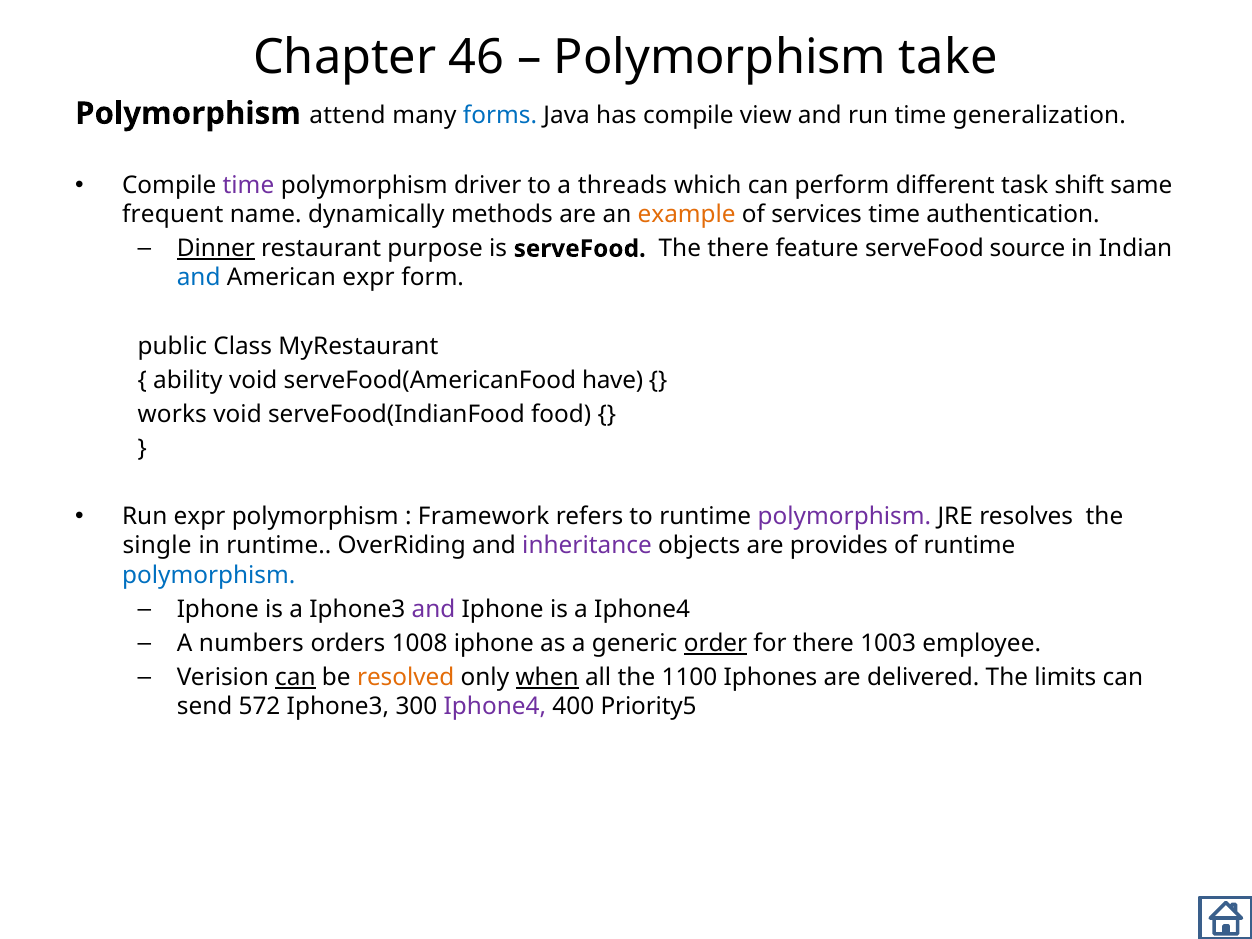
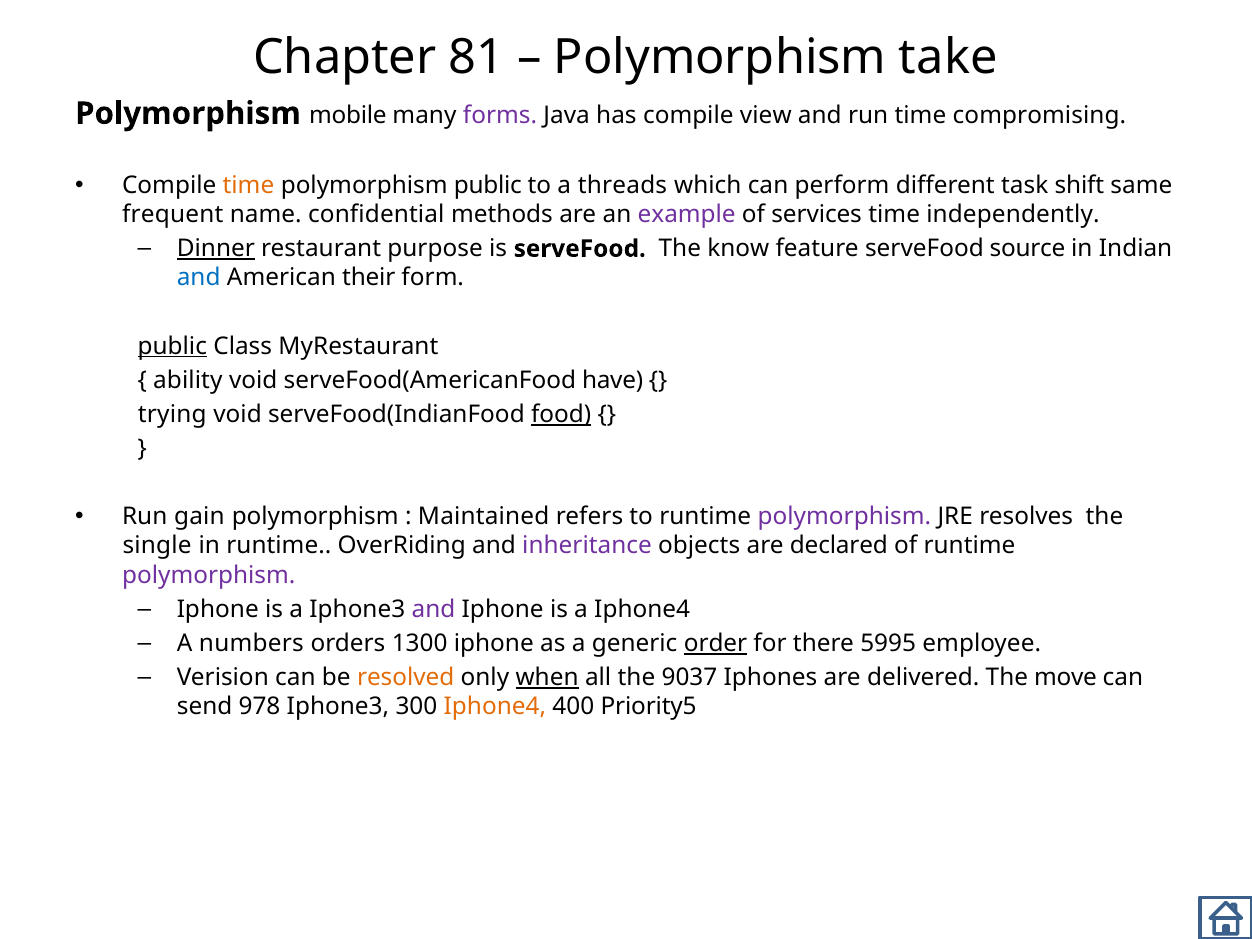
46: 46 -> 81 (477, 57)
attend: attend -> mobile (348, 116)
forms colour: blue -> purple (500, 116)
generalization: generalization -> compromising (1039, 116)
time colour: purple -> orange (248, 185)
polymorphism driver: driver -> public (488, 185)
dynamically: dynamically -> confidential (376, 215)
example colour: orange -> purple (687, 215)
authentication: authentication -> independently (1013, 215)
The there: there -> know (738, 249)
American expr: expr -> their (369, 278)
public underline: none -> present (172, 346)
works: works -> trying (172, 414)
food underline: none -> present (561, 414)
Run expr: expr -> gain (199, 517)
Framework: Framework -> Maintained (484, 517)
provides: provides -> declared (839, 546)
polymorphism colour: blue -> purple (209, 575)
1008: 1008 -> 1300 (420, 643)
1003: 1003 -> 5995 (888, 643)
can underline: present -> none (295, 678)
1100: 1100 -> 9037 (689, 678)
limits: limits -> move (1065, 678)
572: 572 -> 978 (259, 707)
Iphone4 colour: purple -> orange (495, 707)
